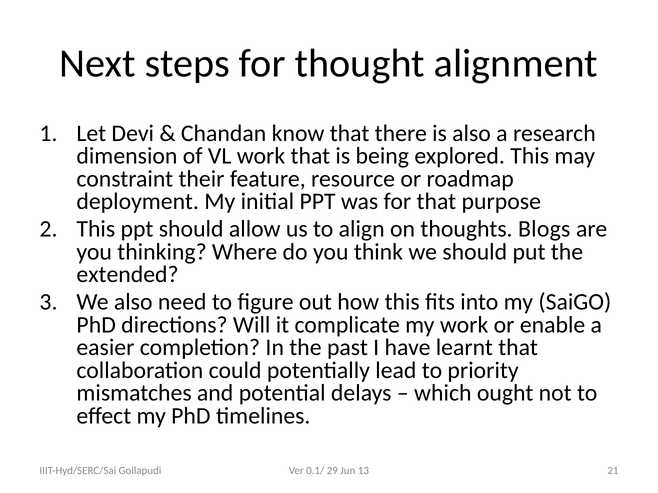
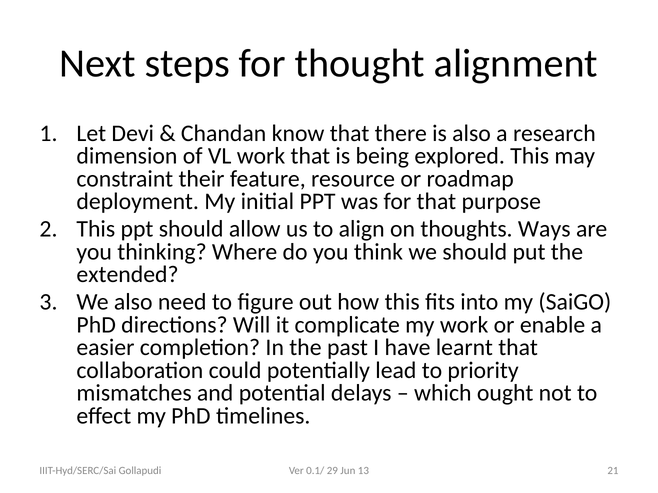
Blogs: Blogs -> Ways (544, 229)
